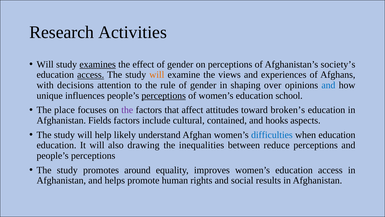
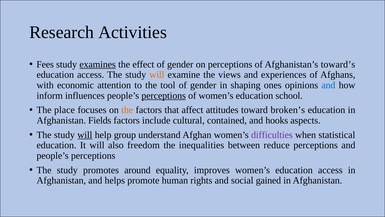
Will: Will -> Fees (45, 64)
society’s: society’s -> toward’s (338, 64)
access underline: present -> none (91, 75)
decisions: decisions -> economic (76, 85)
rule: rule -> tool (168, 85)
over: over -> ones (273, 85)
unique: unique -> inform (50, 95)
the colour: purple -> orange (127, 110)
will underline: none -> present (85, 135)
likely: likely -> group (125, 135)
difficulties colour: blue -> purple (272, 135)
when education: education -> statistical (337, 135)
drawing: drawing -> freedom (144, 145)
results: results -> gained (268, 180)
